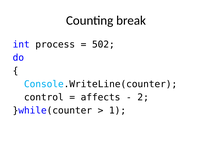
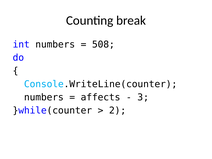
int process: process -> numbers (55, 44)
502: 502 -> 508 (103, 44)
control: control -> numbers (44, 97)
2: 2 -> 3 (143, 97)
1: 1 -> 2 (118, 111)
